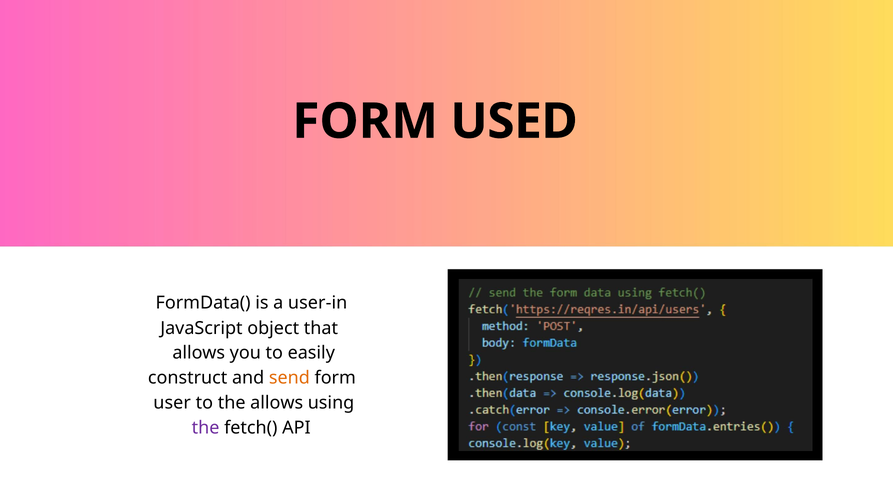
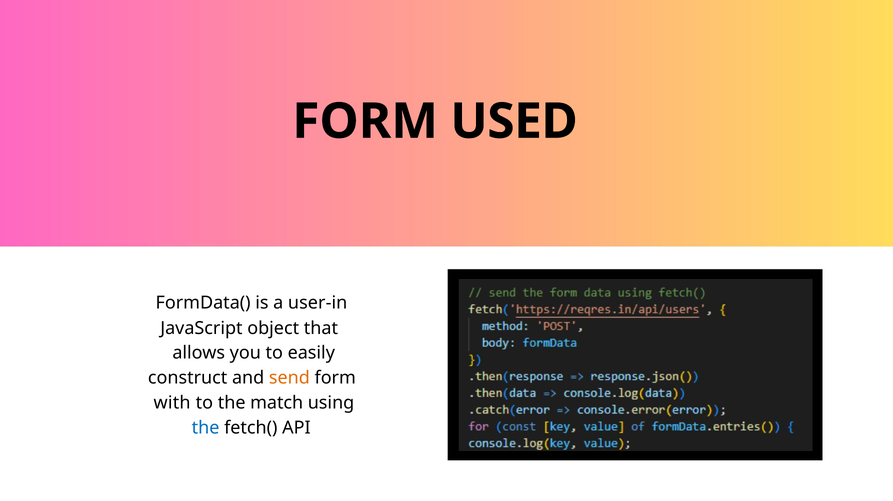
user: user -> with (172, 403)
the allows: allows -> match (277, 403)
the colour: purple -> blue (206, 428)
